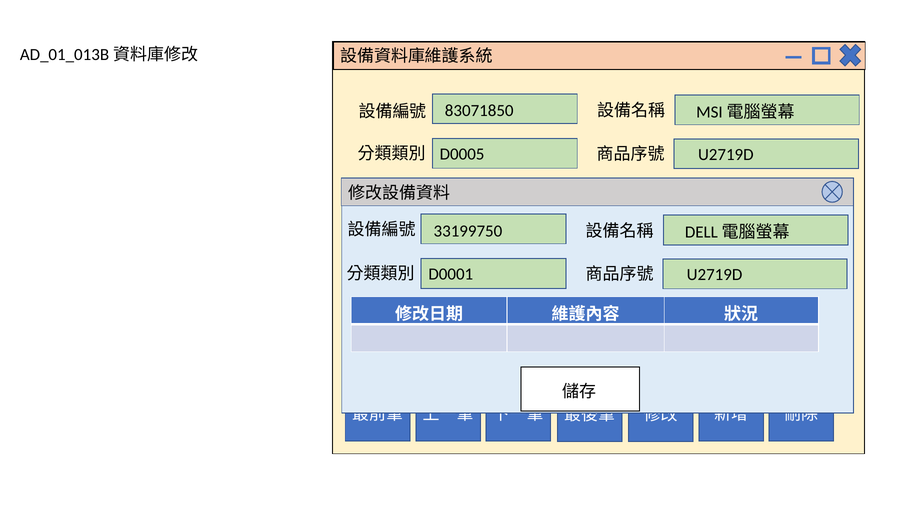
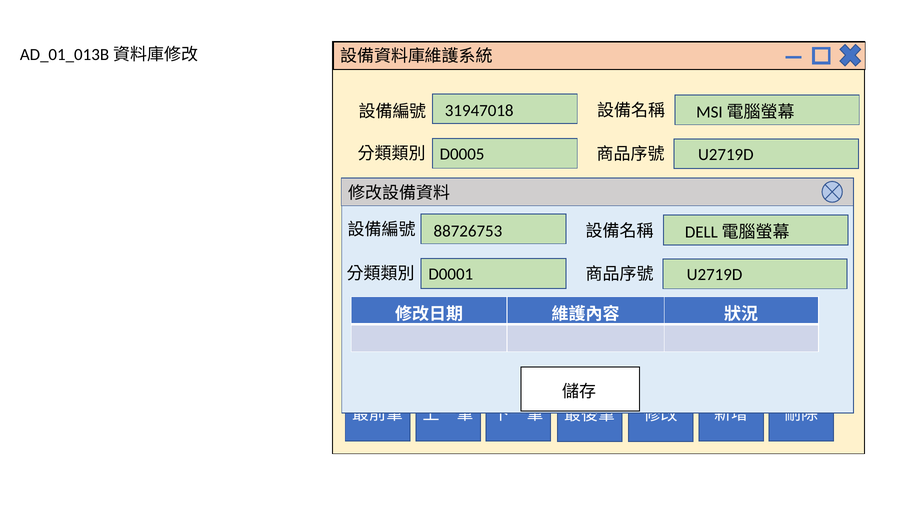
83071850: 83071850 -> 31947018 (479, 111)
33199750: 33199750 -> 88726753 (468, 231)
